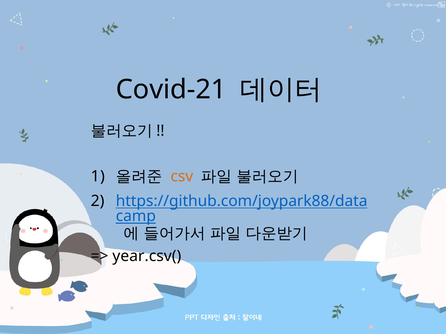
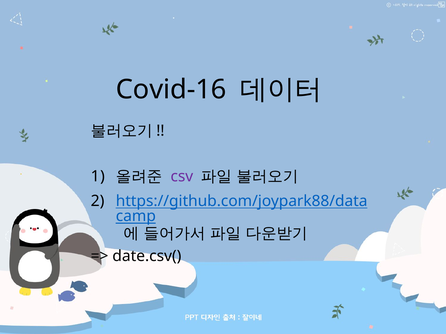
Covid-21: Covid-21 -> Covid-16 (171, 90)
csv colour: orange -> purple (182, 177)
year.csv(: year.csv( -> date.csv( (147, 257)
